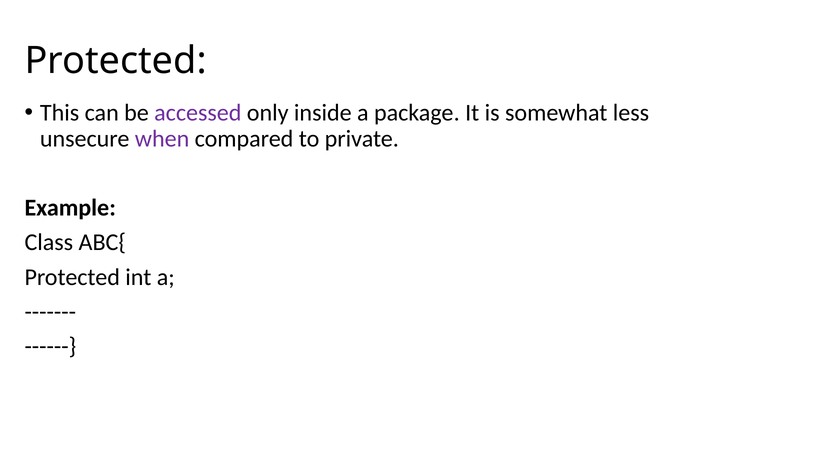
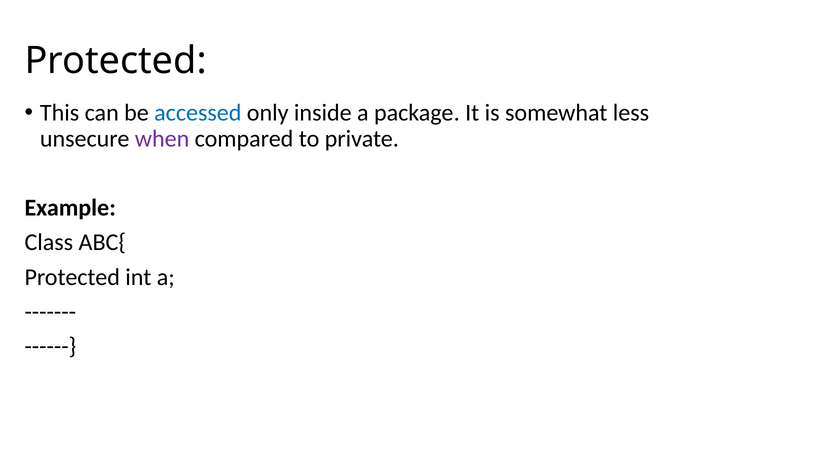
accessed colour: purple -> blue (198, 113)
